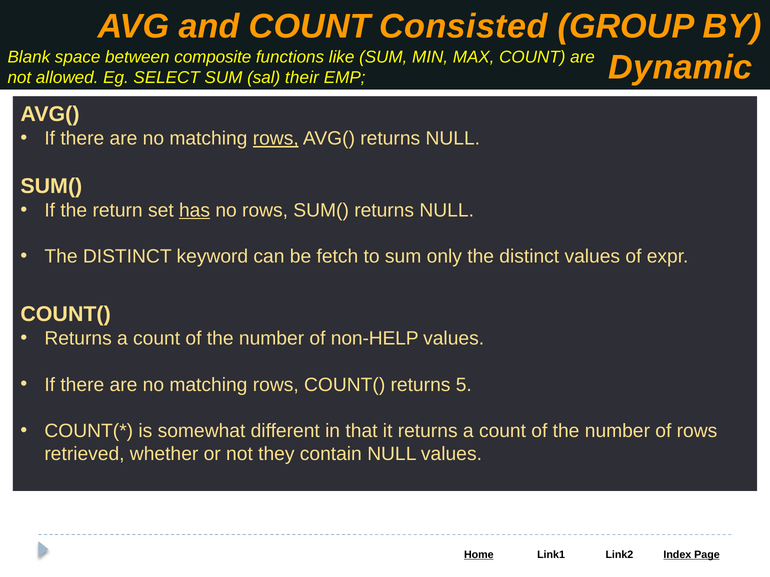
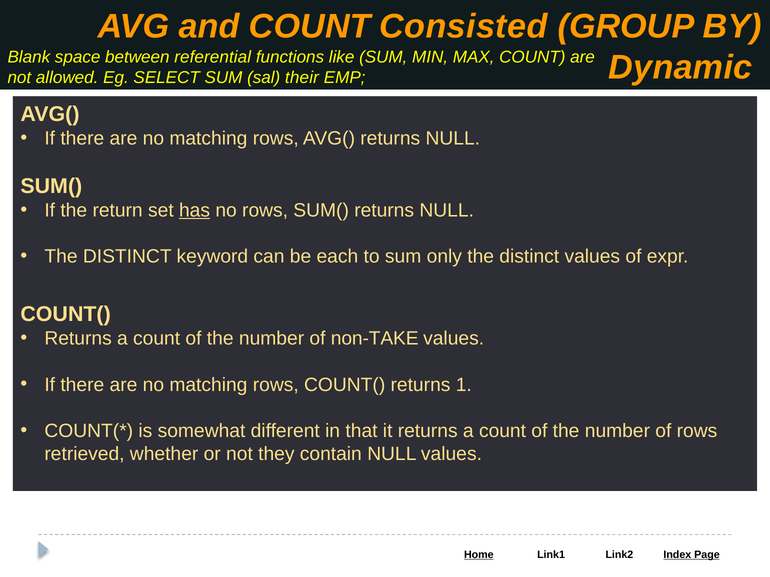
composite: composite -> referential (213, 57)
rows underline: present -> none (276, 139)
fetch: fetch -> each (337, 257)
non-HELP: non-HELP -> non-TAKE (375, 339)
5: 5 -> 1 (464, 385)
